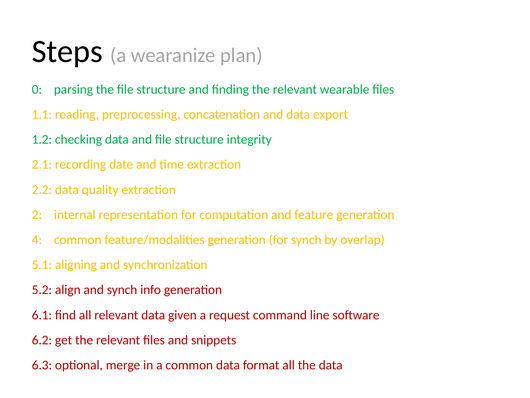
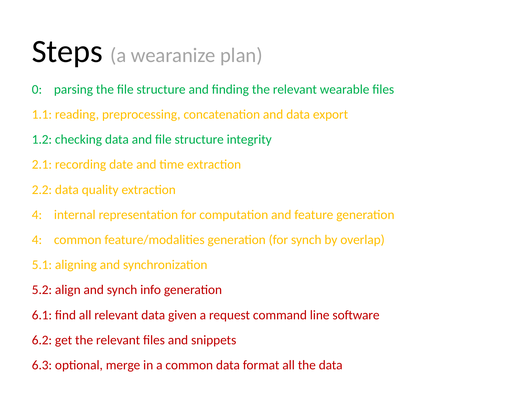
2: 2 -> 4 (37, 214)
